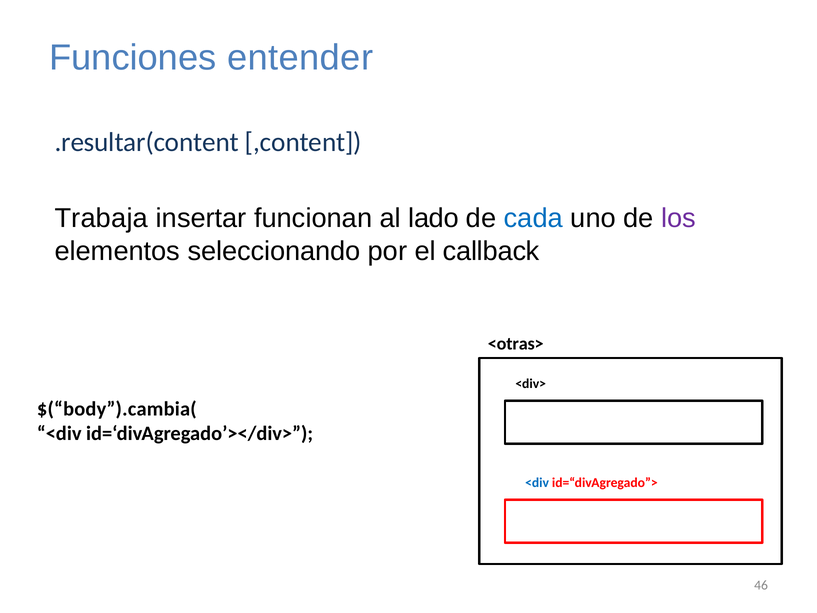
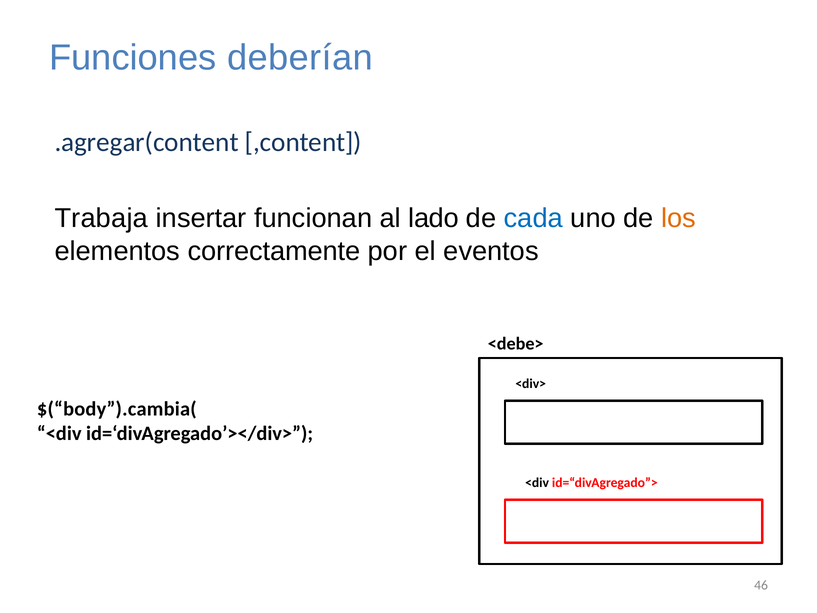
entender: entender -> deberían (300, 58)
.resultar(content: .resultar(content -> .agregar(content (147, 142)
los colour: purple -> orange (679, 218)
seleccionando: seleccionando -> correctamente (274, 251)
callback: callback -> eventos (491, 251)
<otras>: <otras> -> <debe> (516, 344)
<div colour: blue -> black (537, 483)
